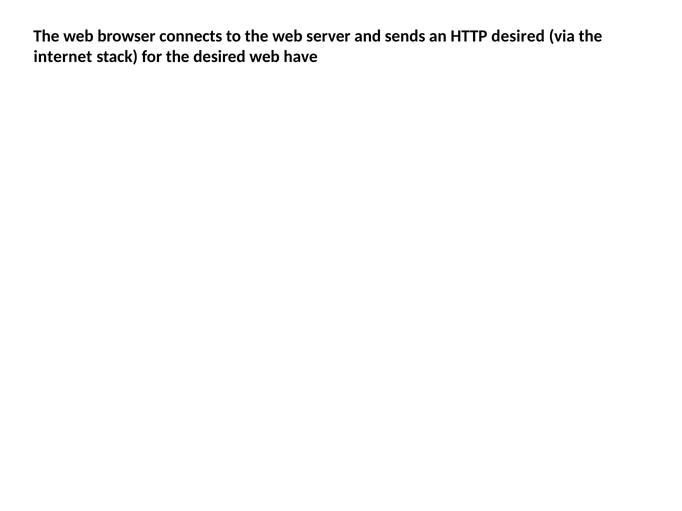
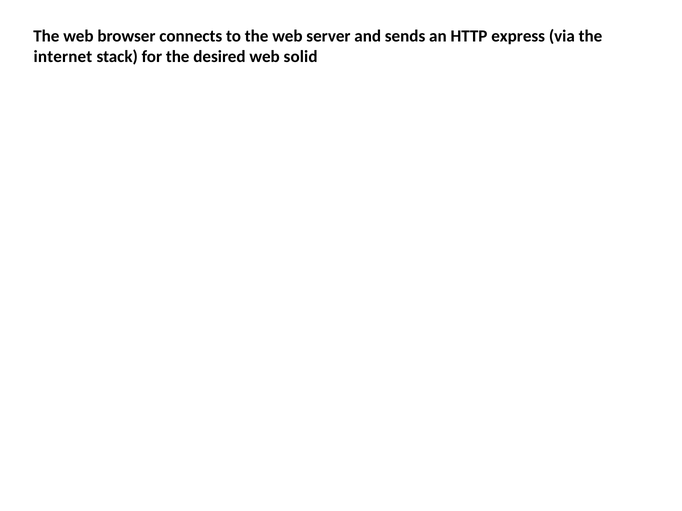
HTTP desired: desired -> express (518, 36)
have: have -> solid (301, 57)
